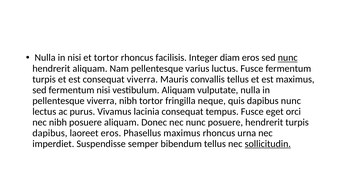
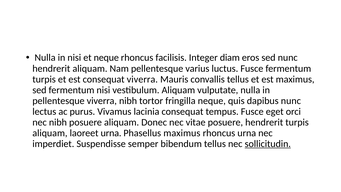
et tortor: tortor -> neque (106, 58)
nunc underline: present -> none (288, 58)
nec nunc: nunc -> vitae (196, 122)
dapibus: dapibus -> aliquam (50, 133)
laoreet eros: eros -> urna (111, 133)
